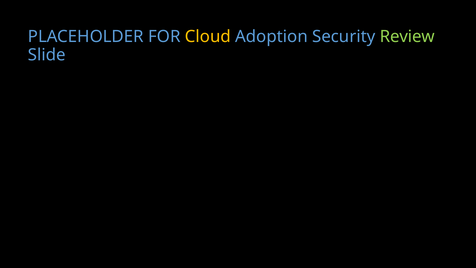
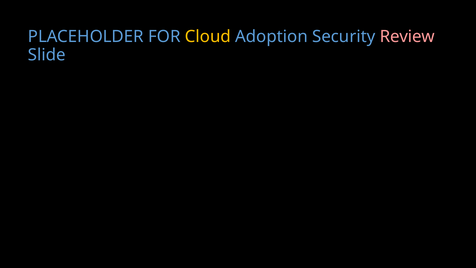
Review colour: light green -> pink (407, 37)
